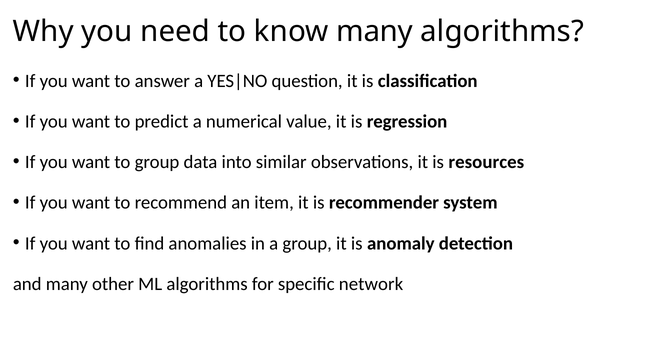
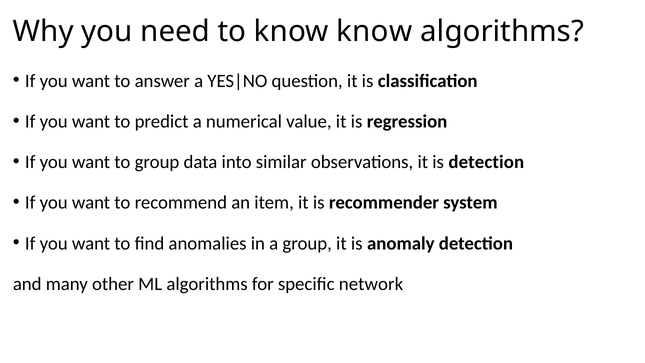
know many: many -> know (374, 32)
is resources: resources -> detection (486, 162)
